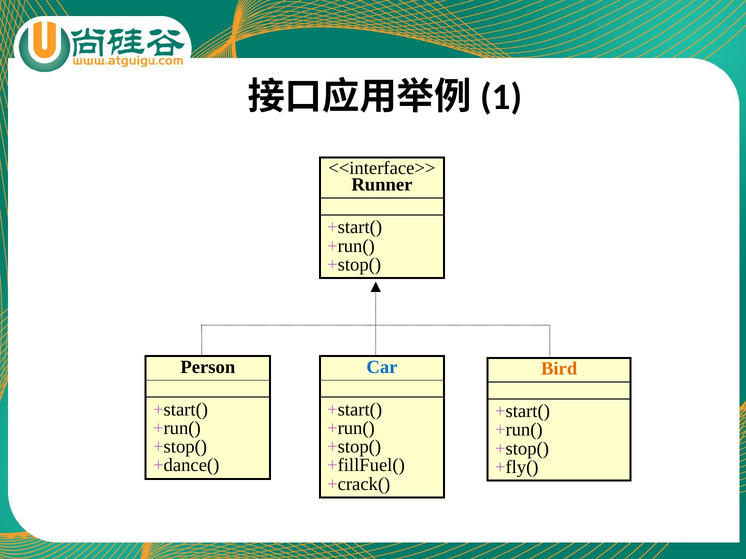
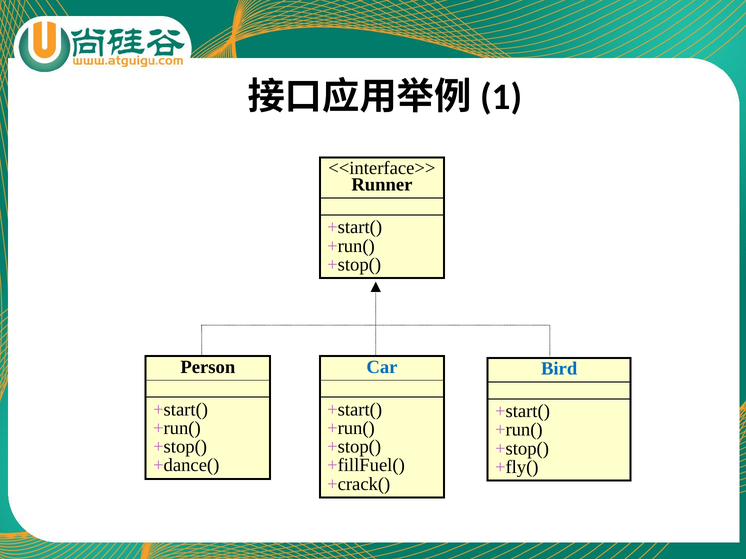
Bird colour: orange -> blue (559, 369)
